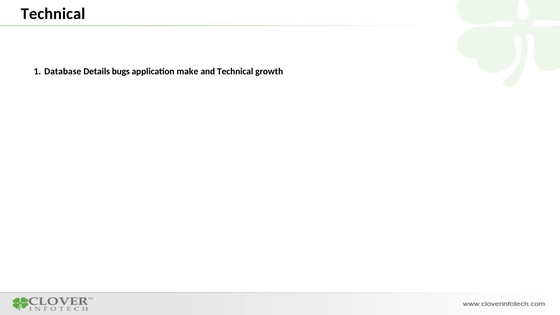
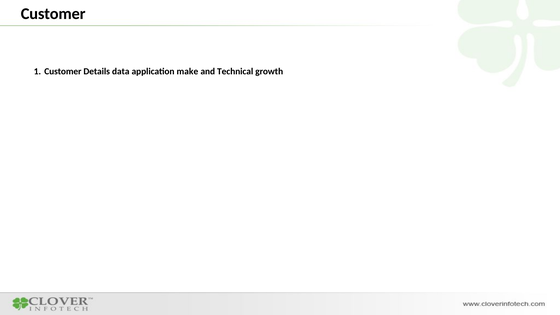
Technical: Technical -> Customer (53, 14)
Database: Database -> Customer (63, 72)
bugs: bugs -> data (121, 72)
